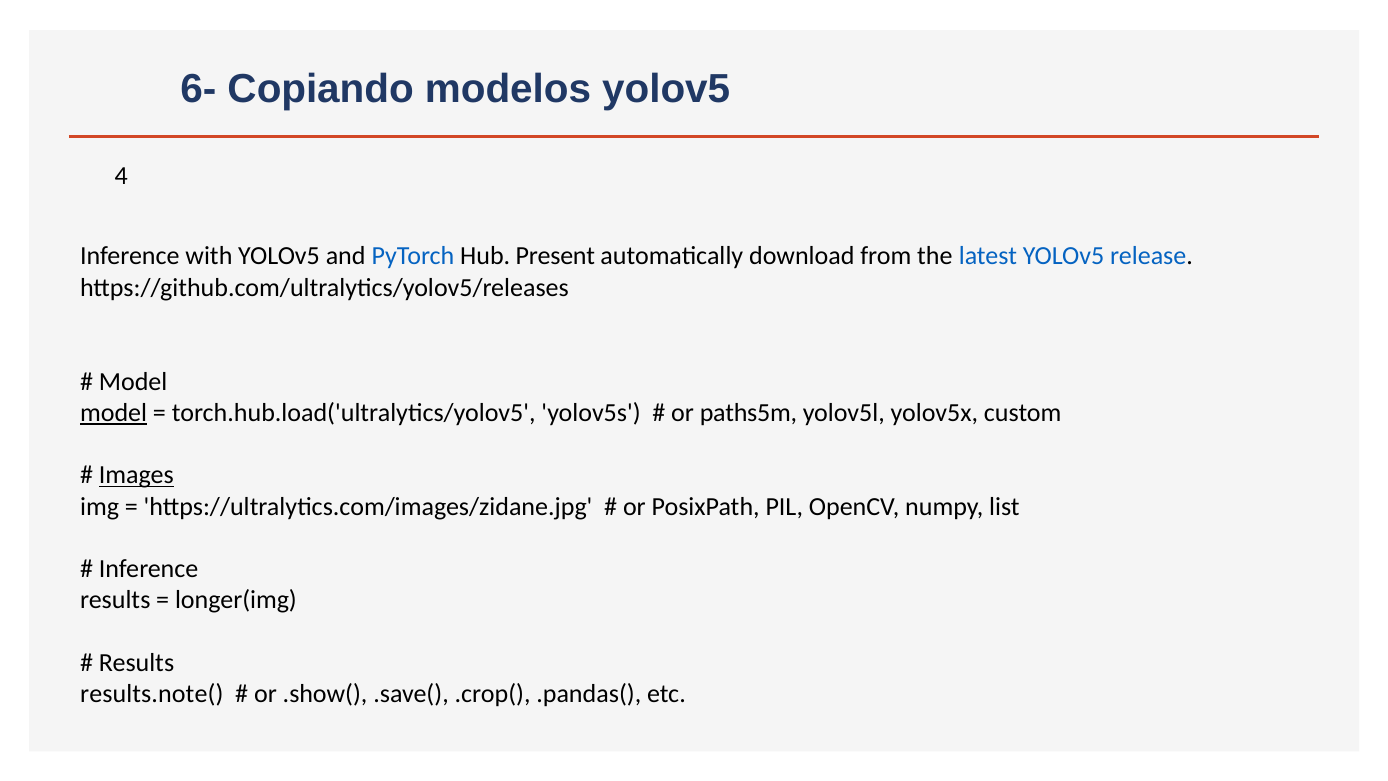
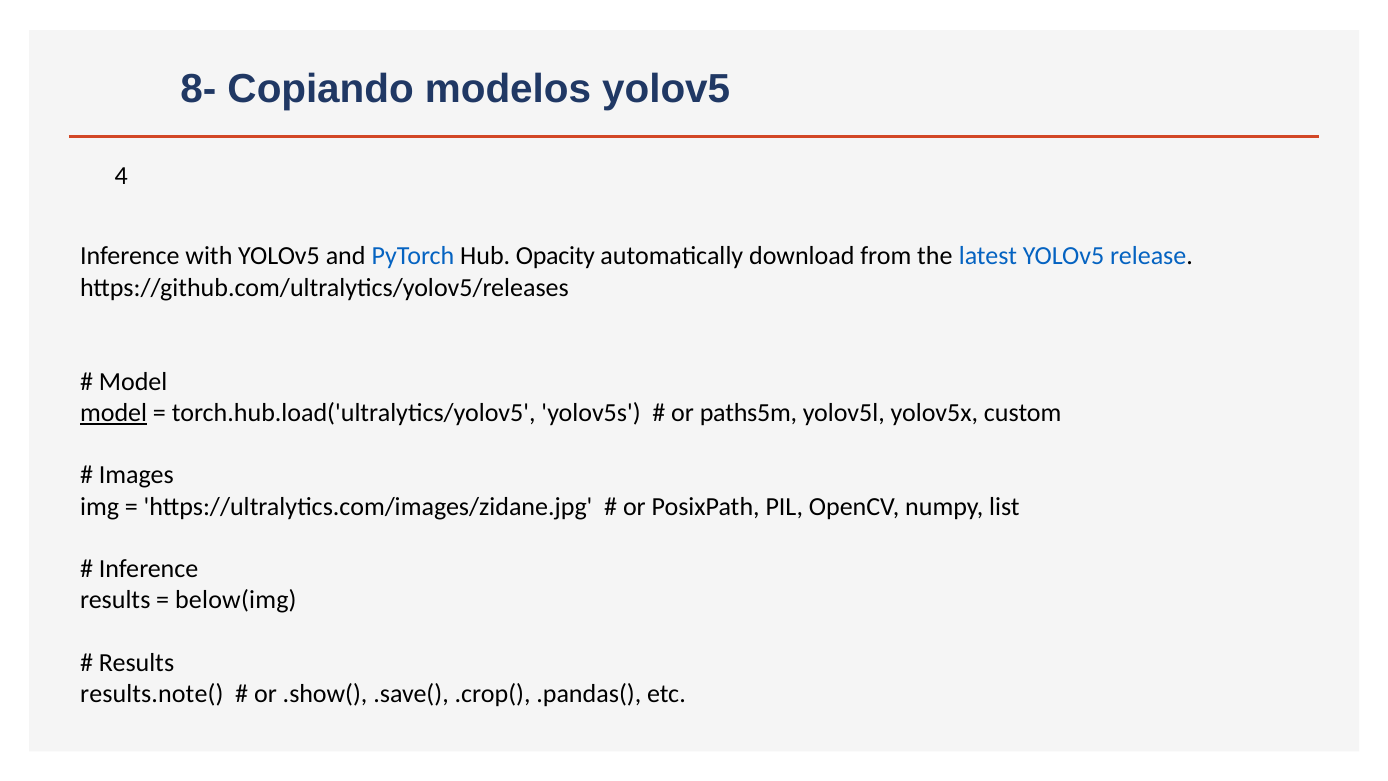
6-: 6- -> 8- (198, 89)
Present: Present -> Opacity (555, 256)
Images underline: present -> none (136, 475)
longer(img: longer(img -> below(img (236, 600)
